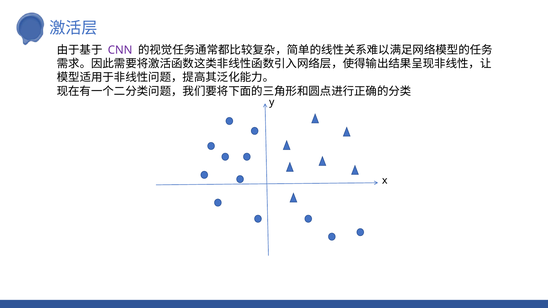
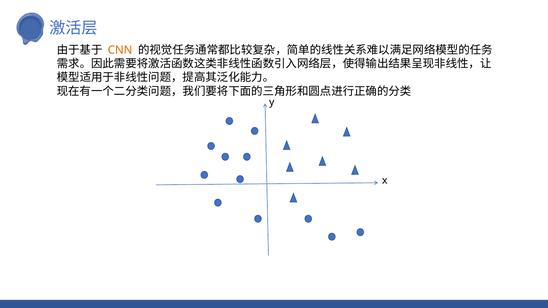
CNN colour: purple -> orange (120, 50)
